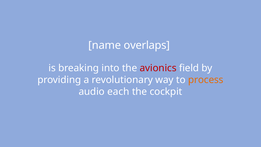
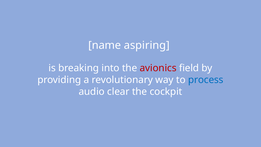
overlaps: overlaps -> aspiring (147, 45)
process colour: orange -> blue (206, 80)
each: each -> clear (118, 92)
